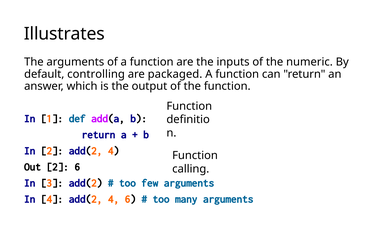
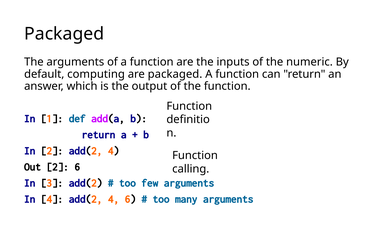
Illustrates: Illustrates -> Packaged (64, 34)
controlling: controlling -> computing (96, 74)
